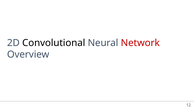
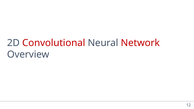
Convolutional colour: black -> red (54, 43)
